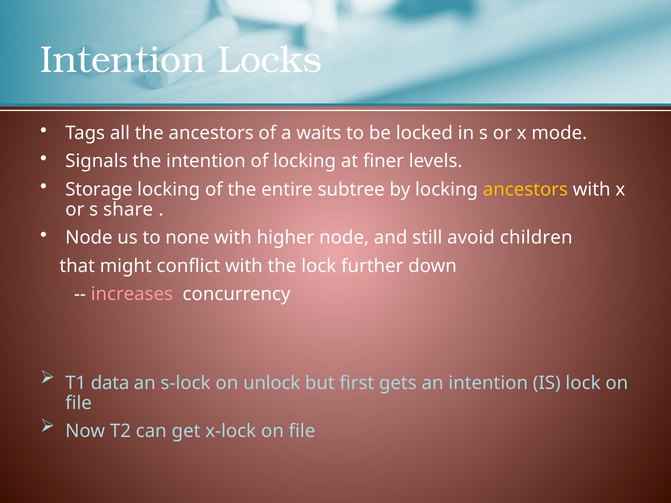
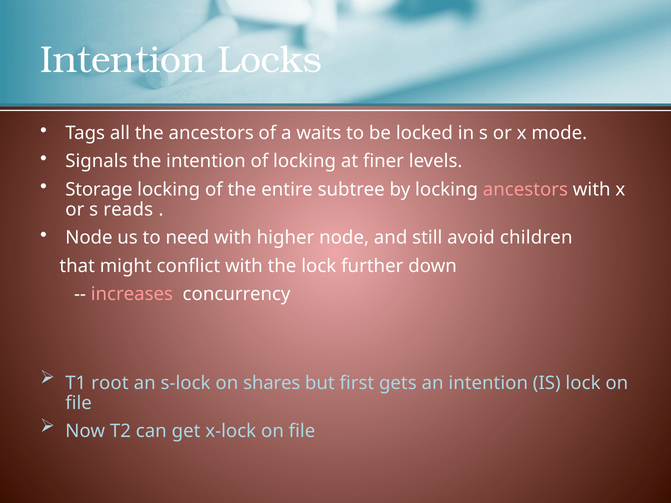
ancestors colour: yellow -> pink (525, 190)
share: share -> reads (128, 210)
none: none -> need (187, 238)
data: data -> root (110, 383)
unlock: unlock -> shares (272, 383)
